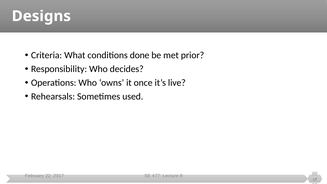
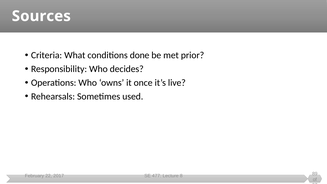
Designs: Designs -> Sources (41, 16)
